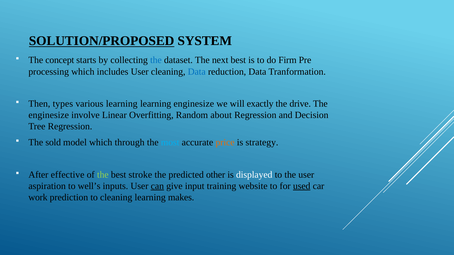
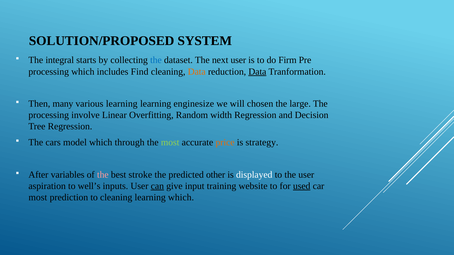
SOLUTION/PROPOSED underline: present -> none (102, 41)
concept: concept -> integral (60, 60)
next best: best -> user (238, 60)
includes User: User -> Find (140, 72)
Data colour: blue -> orange (197, 72)
Data underline: none -> present (257, 72)
types: types -> many (63, 104)
exactly: exactly -> chosen (260, 104)
drive: drive -> large (300, 104)
enginesize: enginesize -> processing (49, 115)
about: about -> width (221, 115)
sold: sold -> cars (53, 143)
most colour: light blue -> light green (170, 143)
effective: effective -> variables (68, 175)
the colour: light green -> pink (103, 175)
work: work -> most (38, 198)
learning makes: makes -> which (181, 198)
